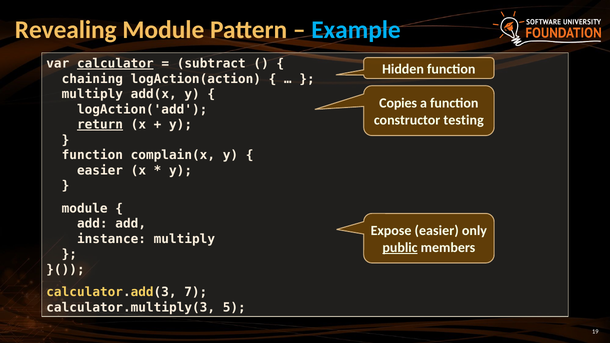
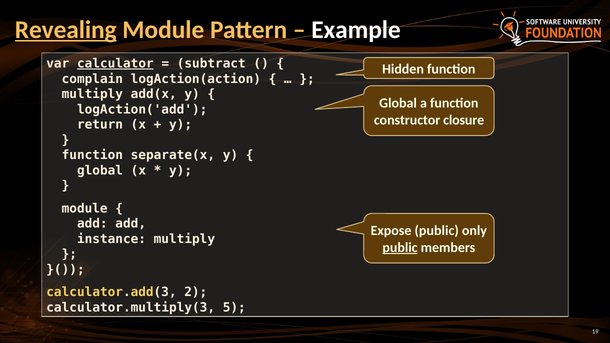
Revealing underline: none -> present (66, 30)
Example colour: light blue -> white (356, 30)
chaining: chaining -> complain (92, 79)
Copies: Copies -> Global (398, 103)
testing: testing -> closure (464, 120)
return underline: present -> none (100, 125)
complain(x: complain(x -> separate(x (173, 155)
easier: easier -> global (100, 170)
Expose easier: easier -> public (437, 231)
7: 7 -> 2 (196, 292)
